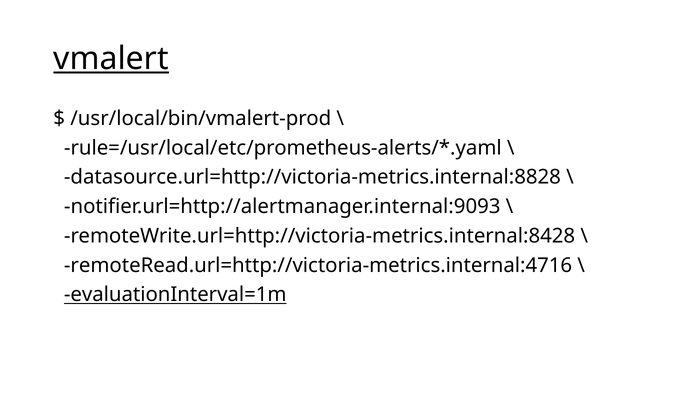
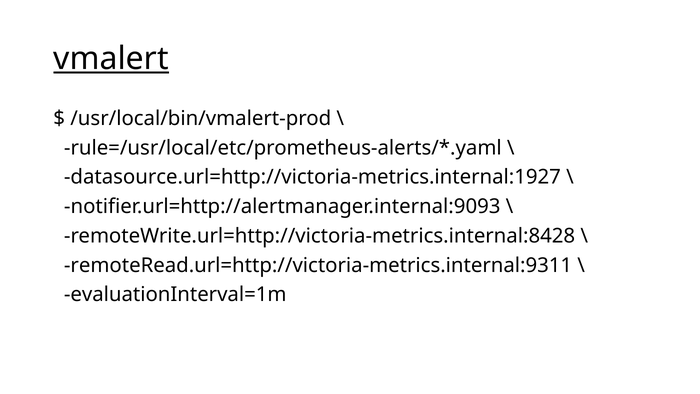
datasource.url=http://victoria-metrics.internal:8828: datasource.url=http://victoria-metrics.internal:8828 -> datasource.url=http://victoria-metrics.internal:1927 (312, 177)
remoteRead.url=http://victoria-metrics.internal:4716: remoteRead.url=http://victoria-metrics.internal:4716 -> remoteRead.url=http://victoria-metrics.internal:9311 (318, 265)
evaluationInterval=1m underline: present -> none (175, 294)
